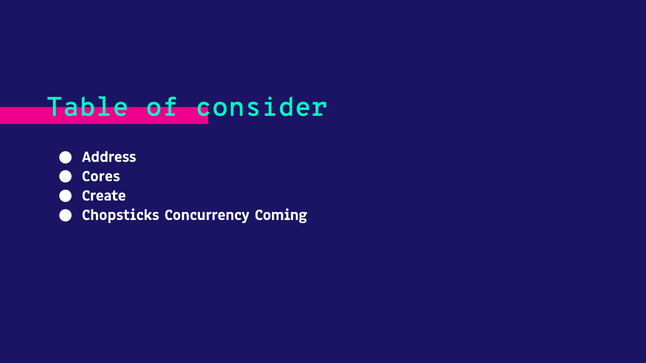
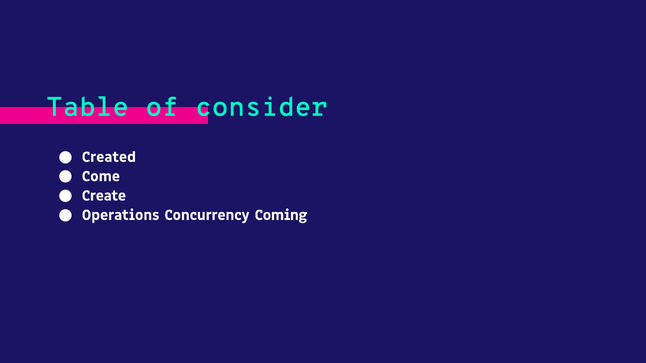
Address: Address -> Created (109, 157)
Cores: Cores -> Come (101, 176)
Chopsticks: Chopsticks -> Operations (120, 215)
